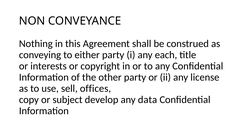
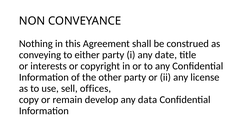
each: each -> date (166, 55)
subject: subject -> remain (67, 100)
